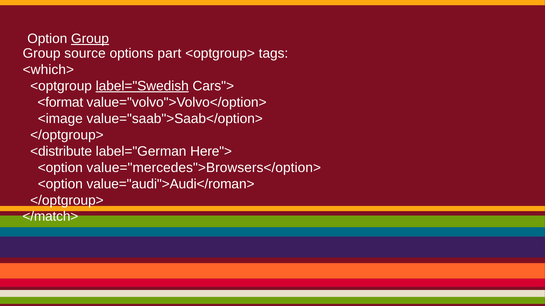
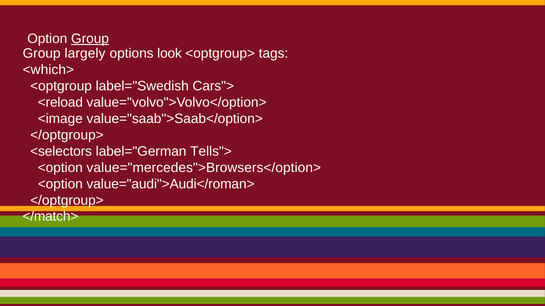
source: source -> largely (85, 53)
part: part -> look (170, 53)
label="Swedish underline: present -> none (142, 86)
<format: <format -> <reload (60, 102)
<distribute: <distribute -> <selectors (61, 152)
Here">: Here"> -> Tells"> (211, 152)
